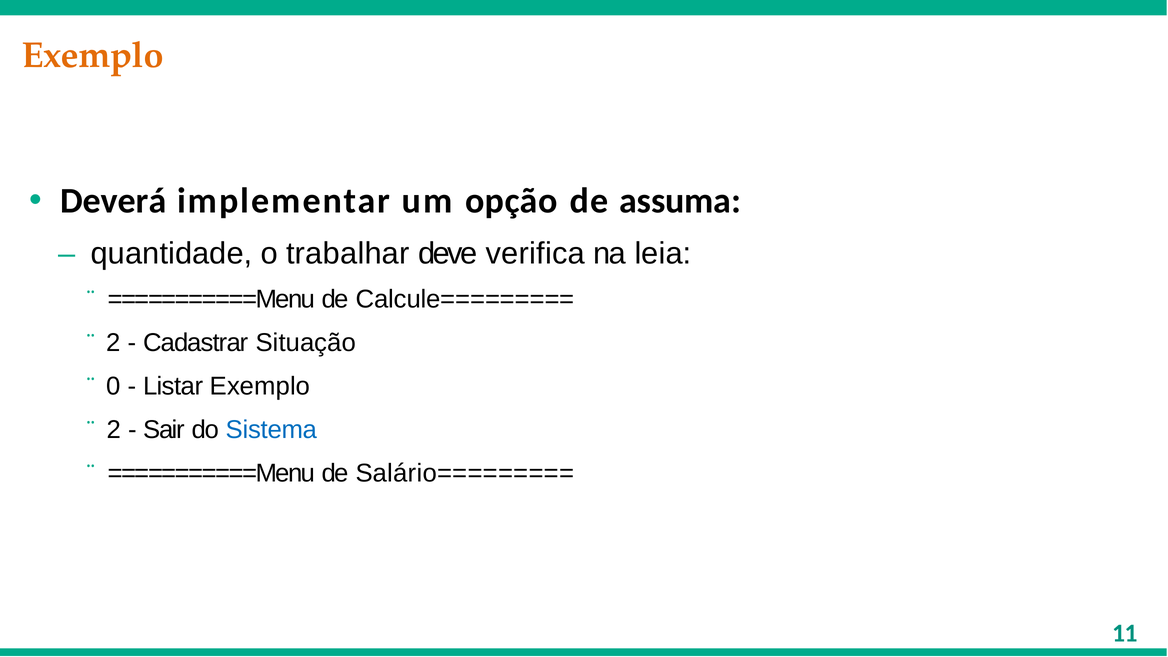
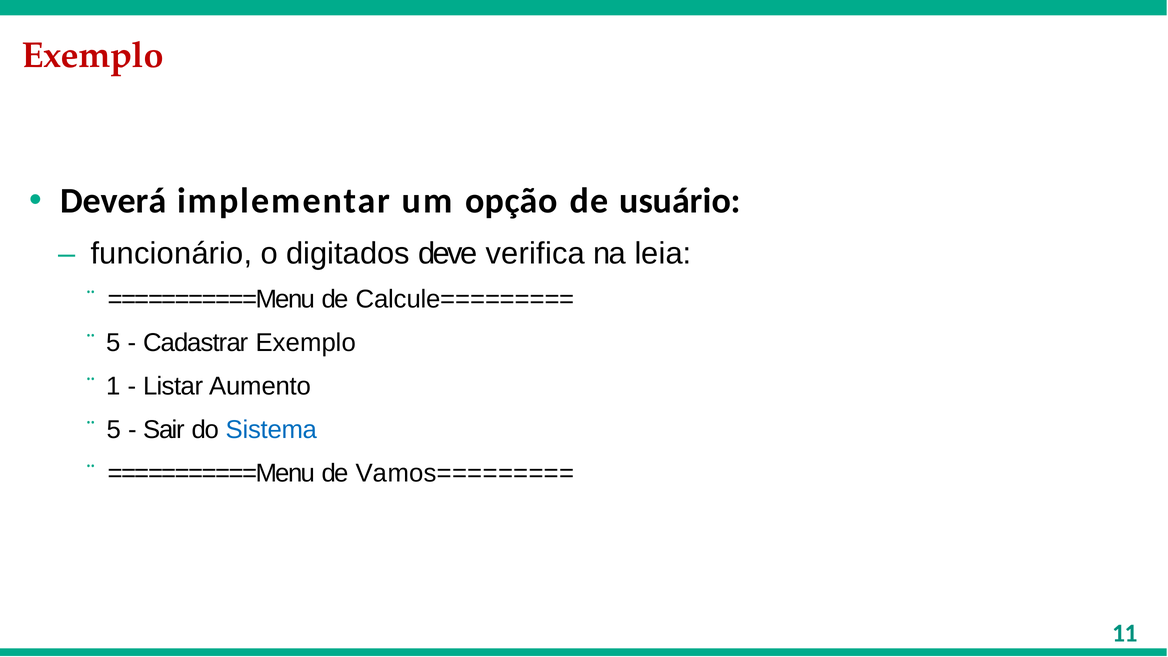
Exemplo colour: orange -> red (93, 56)
assuma: assuma -> usuário (680, 201)
quantidade: quantidade -> funcionário (172, 254)
trabalhar: trabalhar -> digitados (348, 254)
2: 2 -> 5 (114, 343)
Cadastrar Situação: Situação -> Exemplo (306, 343)
0: 0 -> 1 (113, 386)
Listar Exemplo: Exemplo -> Aumento (260, 386)
2: 2 -> 5 (114, 430)
Salário=========: Salário========= -> Vamos========= (465, 474)
